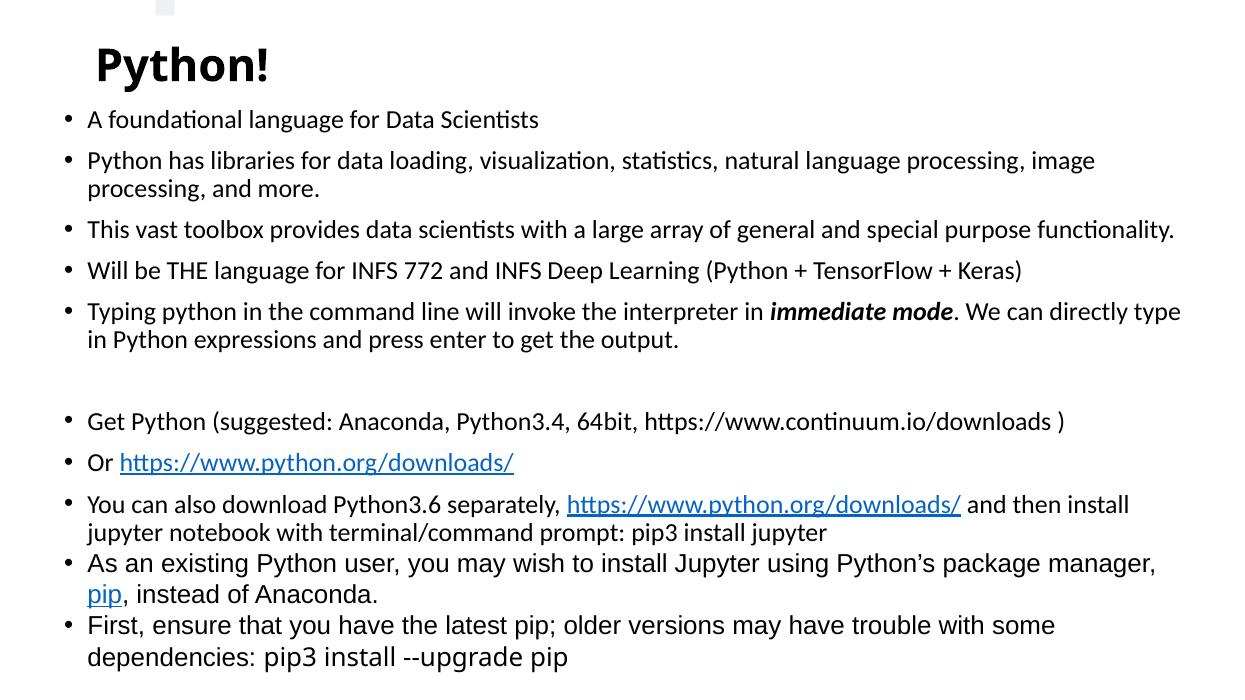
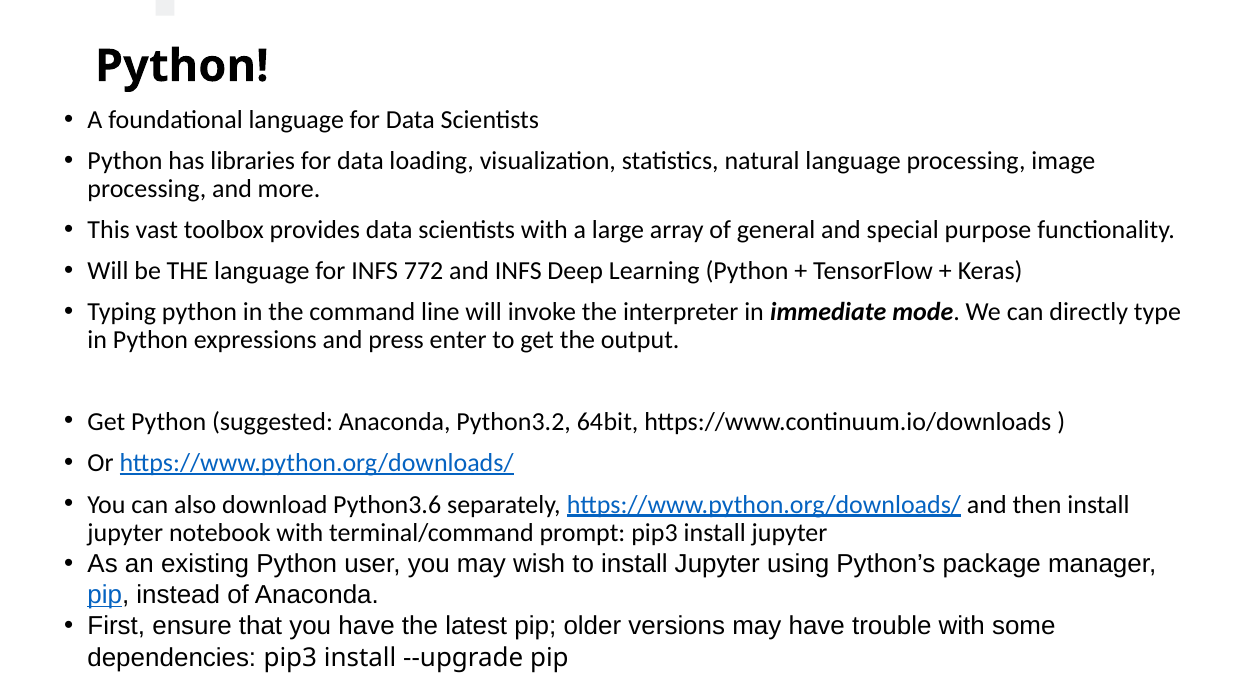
Python3.4: Python3.4 -> Python3.2 (514, 422)
